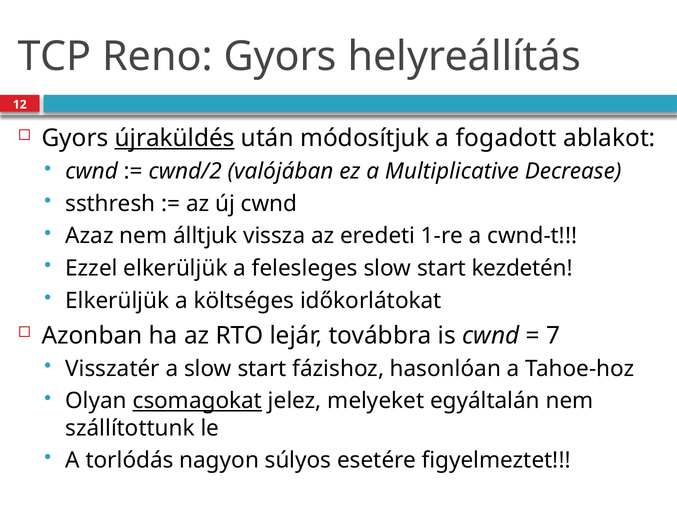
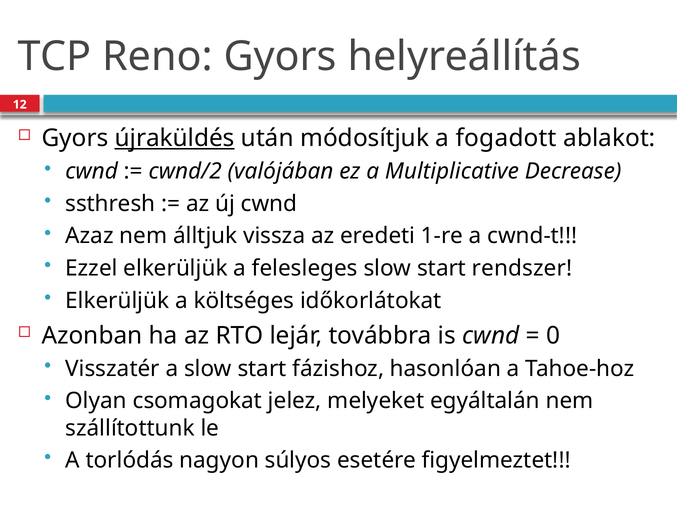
kezdetén: kezdetén -> rendszer (522, 268)
7: 7 -> 0 (553, 335)
csomagokat underline: present -> none (197, 401)
